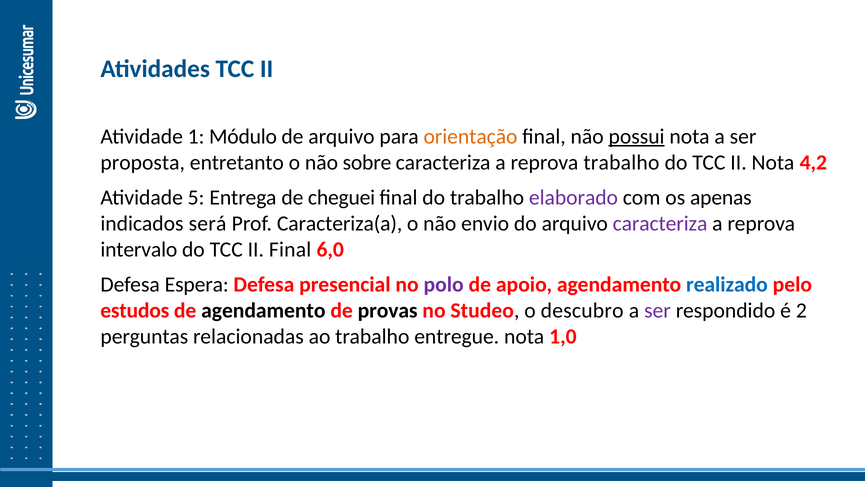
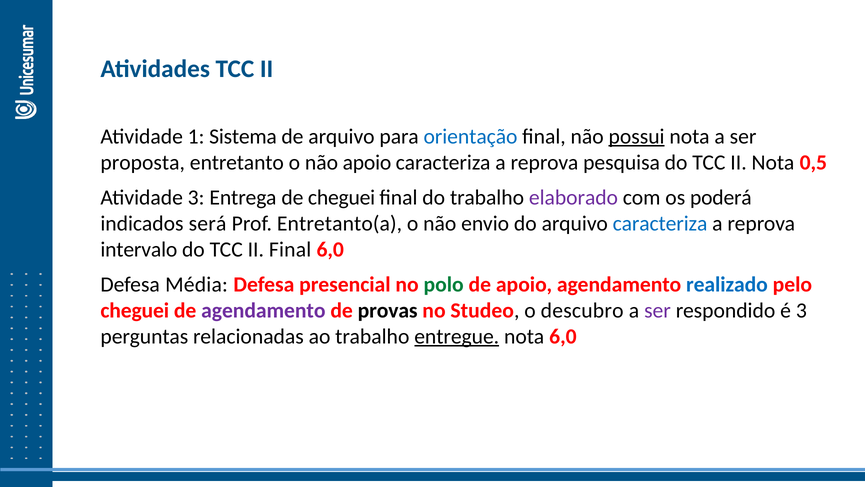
Módulo: Módulo -> Sistema (243, 136)
orientação colour: orange -> blue (471, 136)
não sobre: sobre -> apoio (367, 162)
reprova trabalho: trabalho -> pesquisa (622, 162)
4,2: 4,2 -> 0,5 (813, 162)
Atividade 5: 5 -> 3 (196, 197)
apenas: apenas -> poderá (721, 197)
Caracteriza(a: Caracteriza(a -> Entretanto(a (339, 223)
caracteriza colour: purple -> blue (660, 223)
Espera: Espera -> Média (197, 284)
polo colour: purple -> green (444, 284)
estudos: estudos -> cheguei (135, 310)
agendamento colour: black -> purple (263, 310)
é 2: 2 -> 3 (801, 310)
entregue underline: none -> present (457, 336)
nota 1,0: 1,0 -> 6,0 (563, 336)
